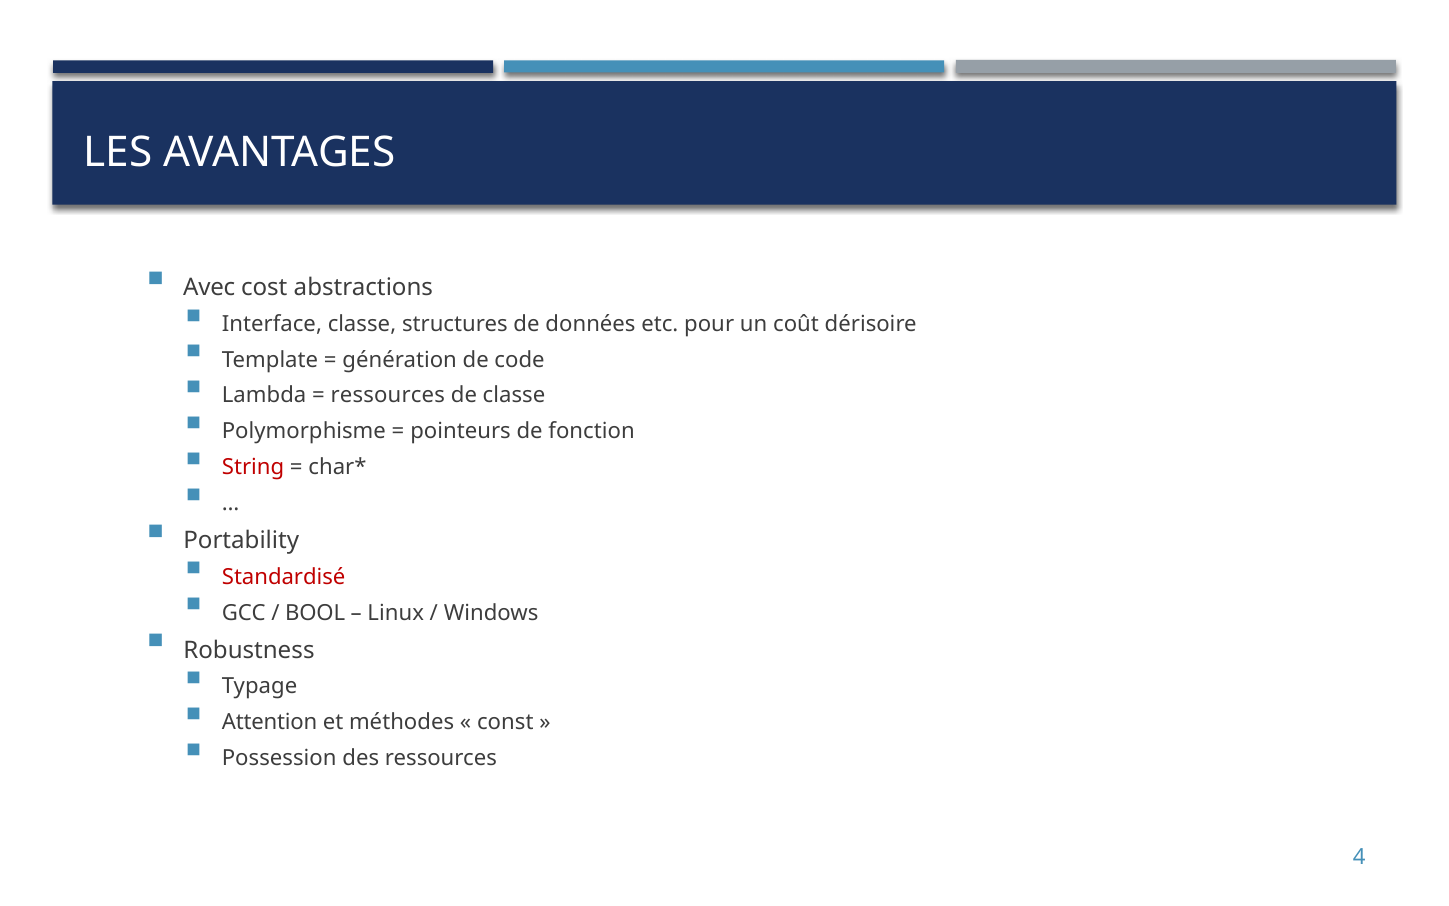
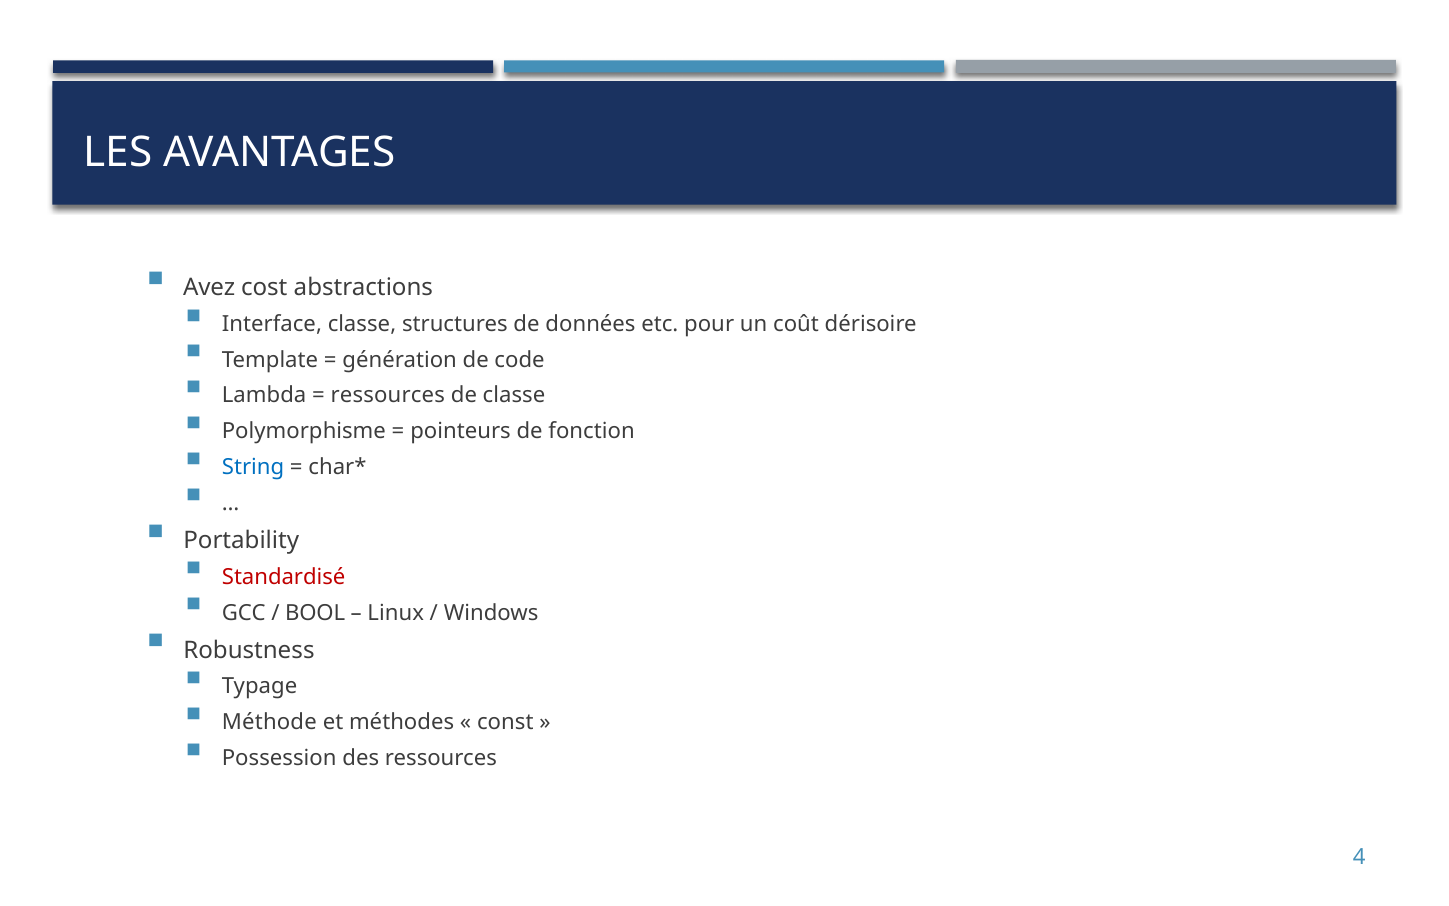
Avec: Avec -> Avez (209, 288)
String colour: red -> blue (253, 467)
Attention: Attention -> Méthode (269, 722)
